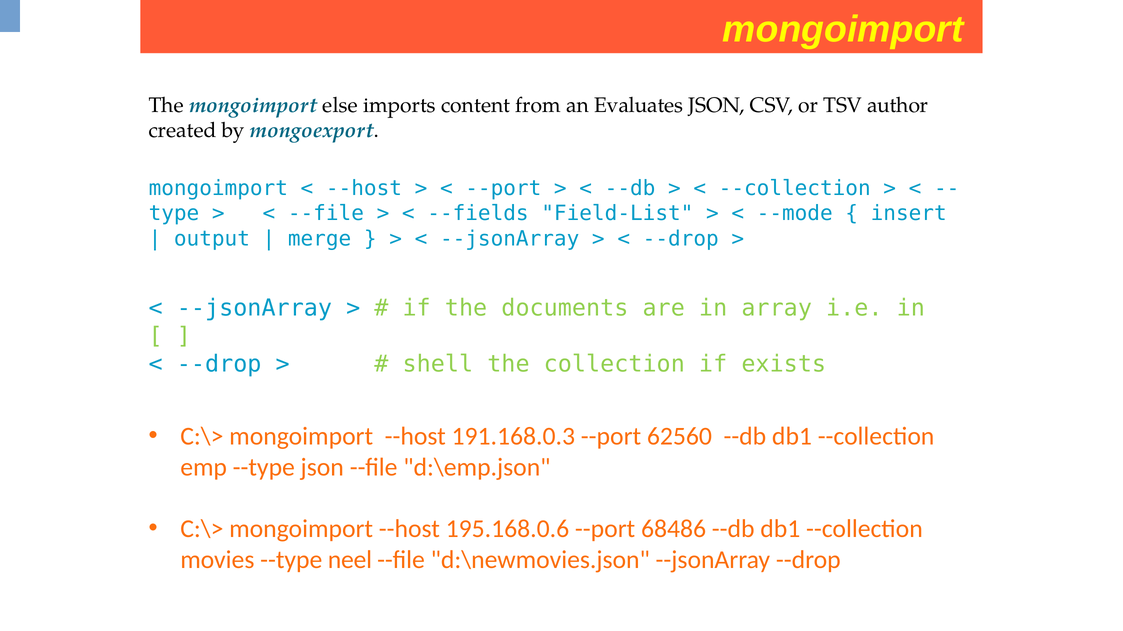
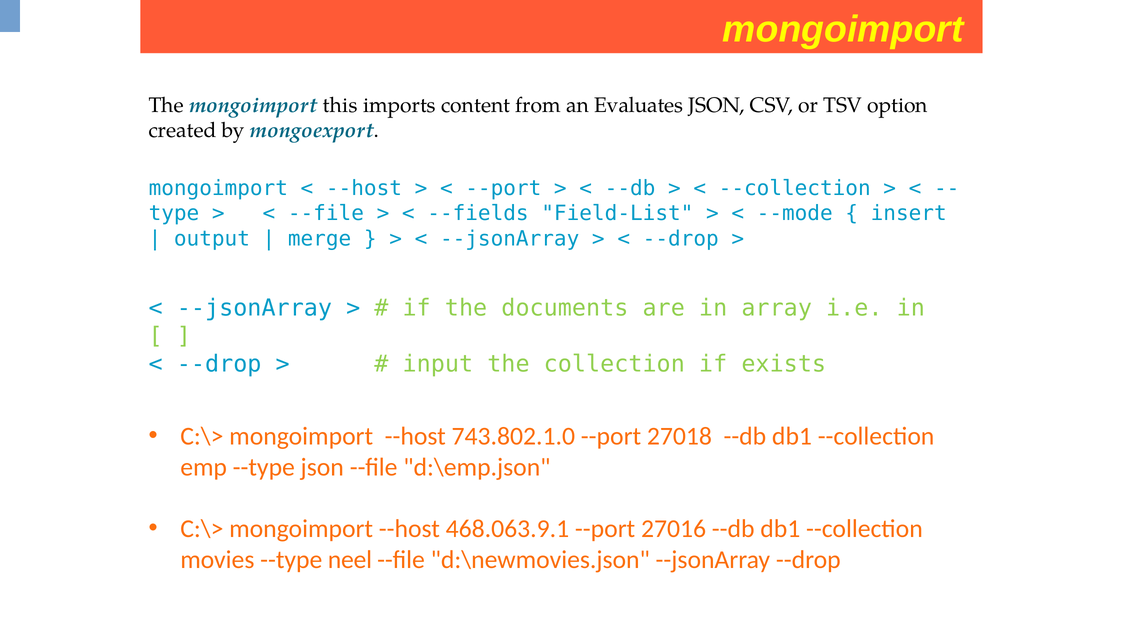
else: else -> this (340, 105)
author: author -> option (898, 105)
shell: shell -> input (438, 364)
191.168.0.3: 191.168.0.3 -> 743.802.1.0 (513, 437)
62560: 62560 -> 27018 (679, 437)
195.168.0.6: 195.168.0.6 -> 468.063.9.1 (507, 529)
68486: 68486 -> 27016 (674, 529)
